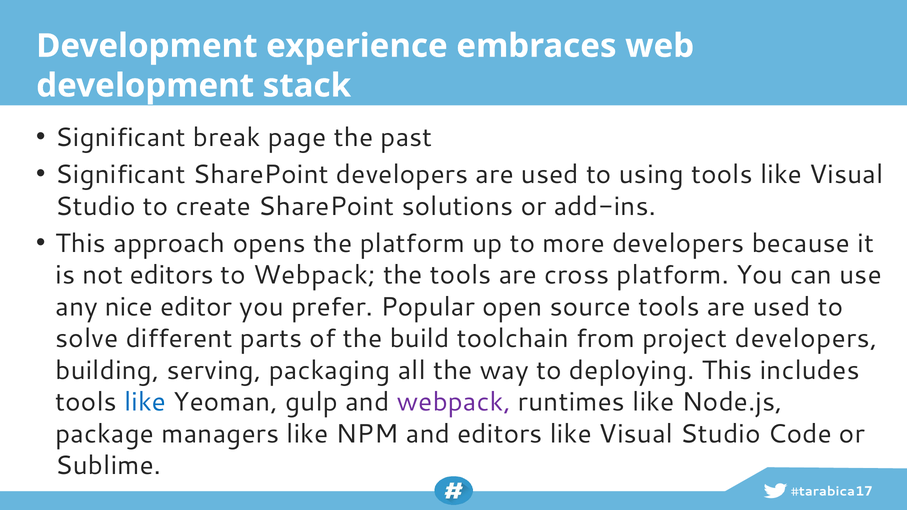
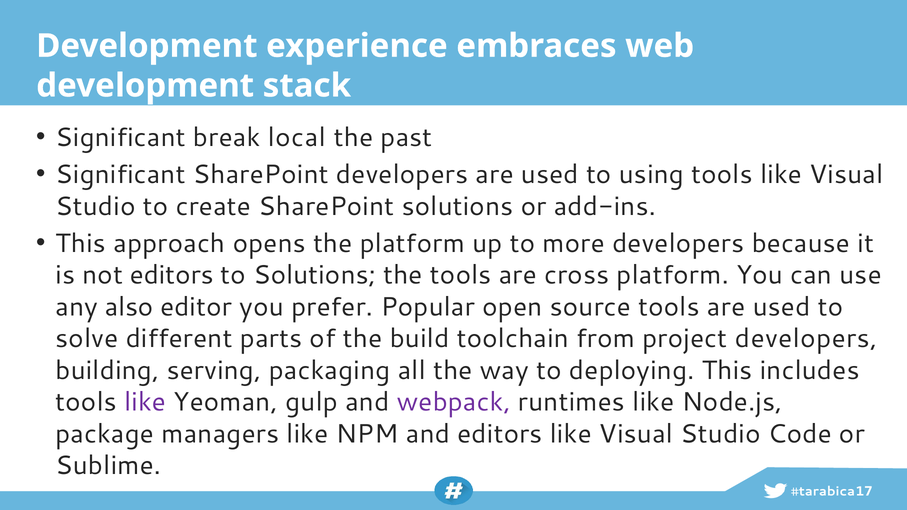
page: page -> local (297, 138)
to Webpack: Webpack -> Solutions (315, 275)
nice: nice -> also (129, 307)
like colour: blue -> purple (145, 402)
